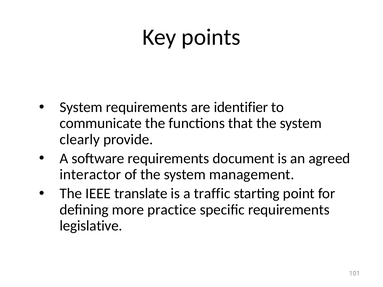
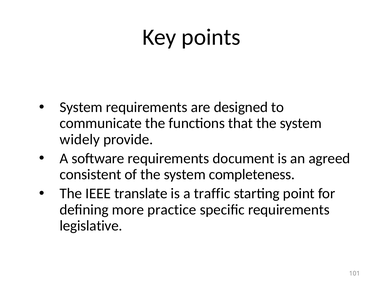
identifier: identifier -> designed (241, 107)
clearly: clearly -> widely (80, 139)
interactor: interactor -> consistent (90, 175)
management: management -> completeness (252, 175)
